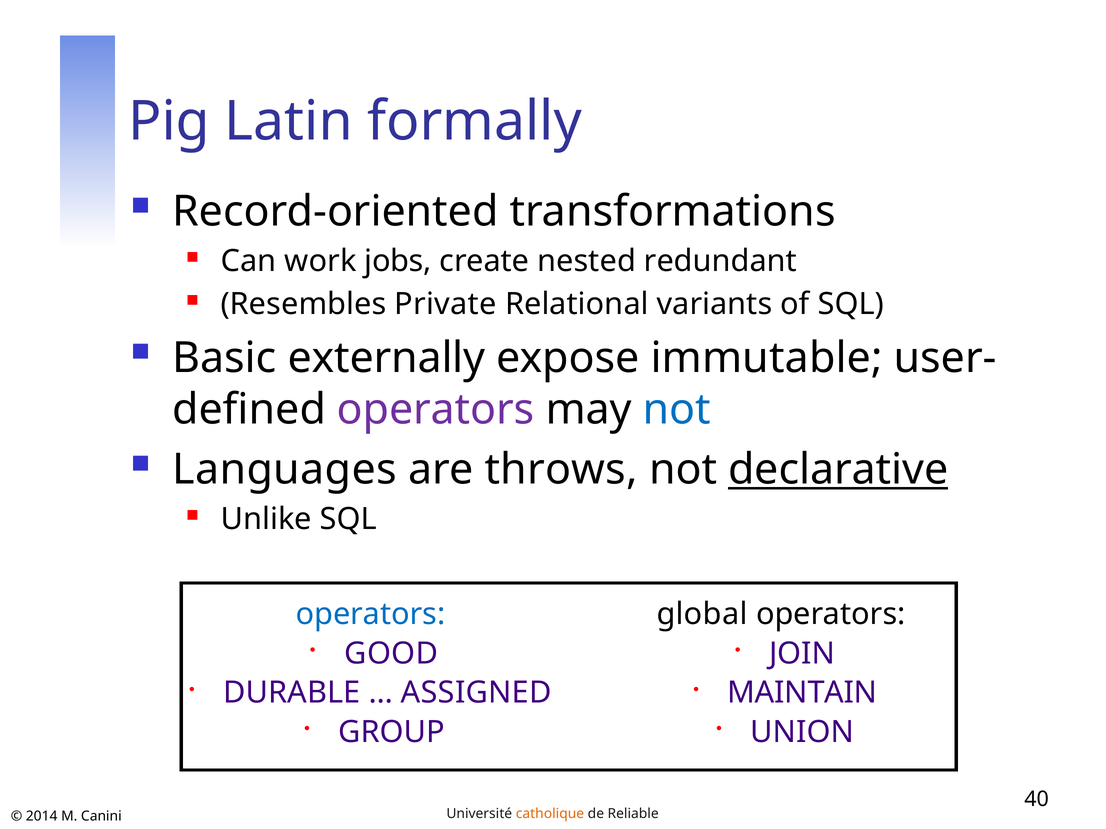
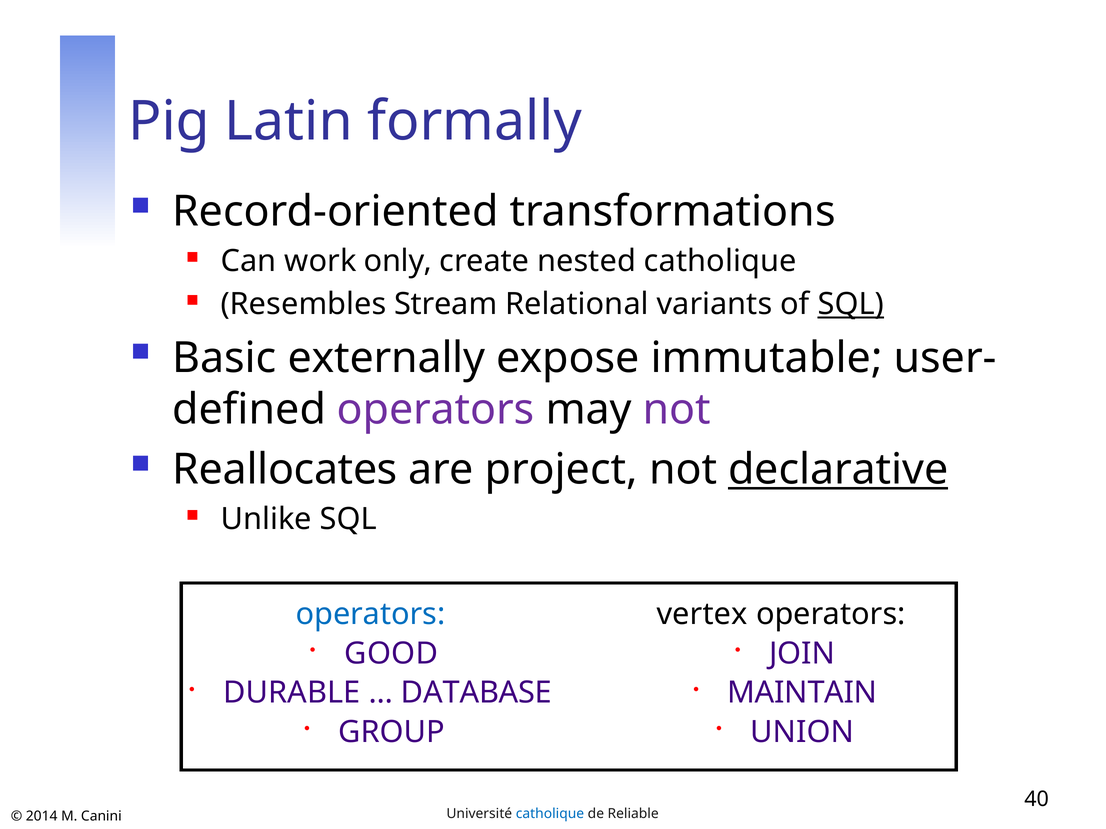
jobs: jobs -> only (398, 261)
nested redundant: redundant -> catholique (720, 261)
Private: Private -> Stream (446, 304)
SQL underline: none -> present (851, 304)
not colour: blue -> purple (677, 410)
Languages: Languages -> Reallocates (285, 470)
throws: throws -> project (561, 470)
global: global -> vertex (702, 614)
ASSIGNED: ASSIGNED -> DATABASE (476, 693)
catholique colour: orange -> blue (550, 814)
